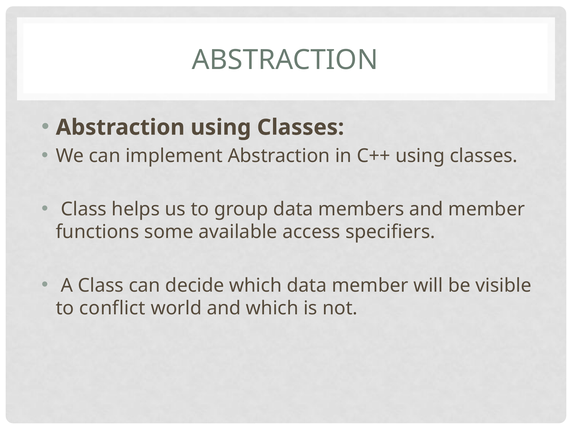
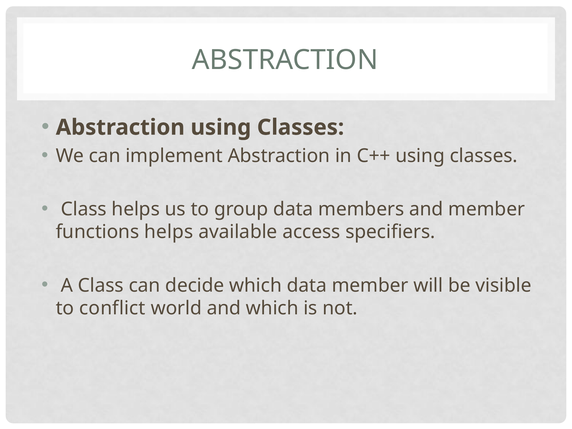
functions some: some -> helps (169, 232)
